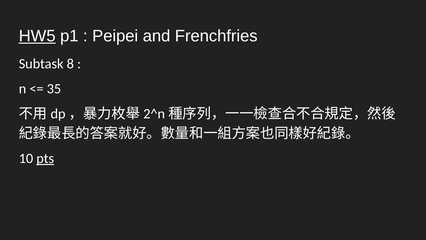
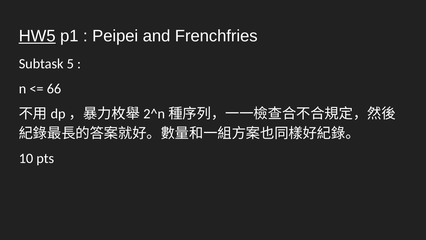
8: 8 -> 5 (70, 64)
35: 35 -> 66 (54, 89)
pts underline: present -> none (45, 158)
